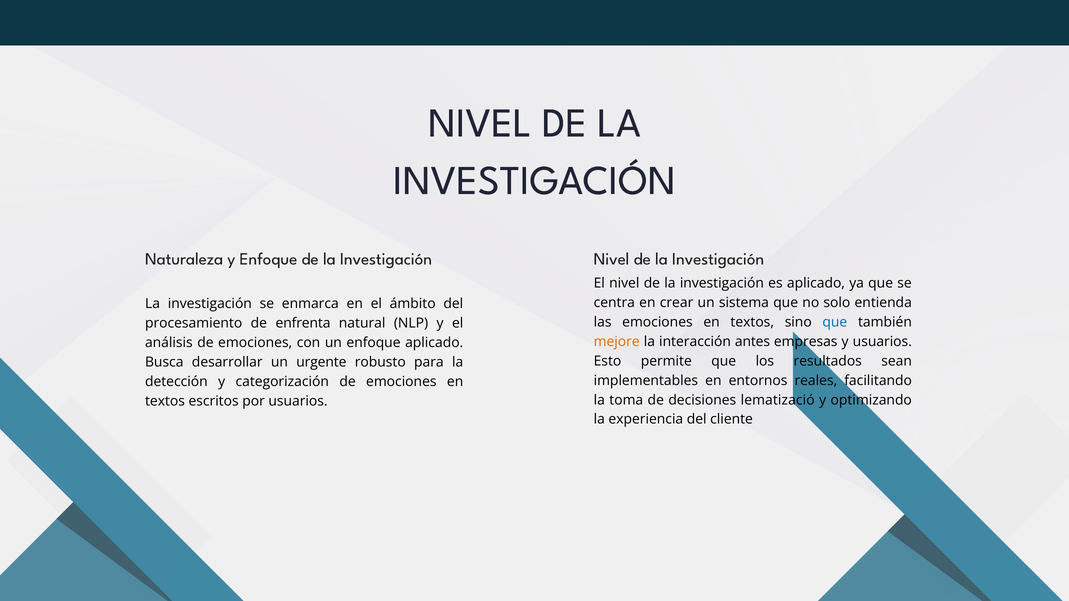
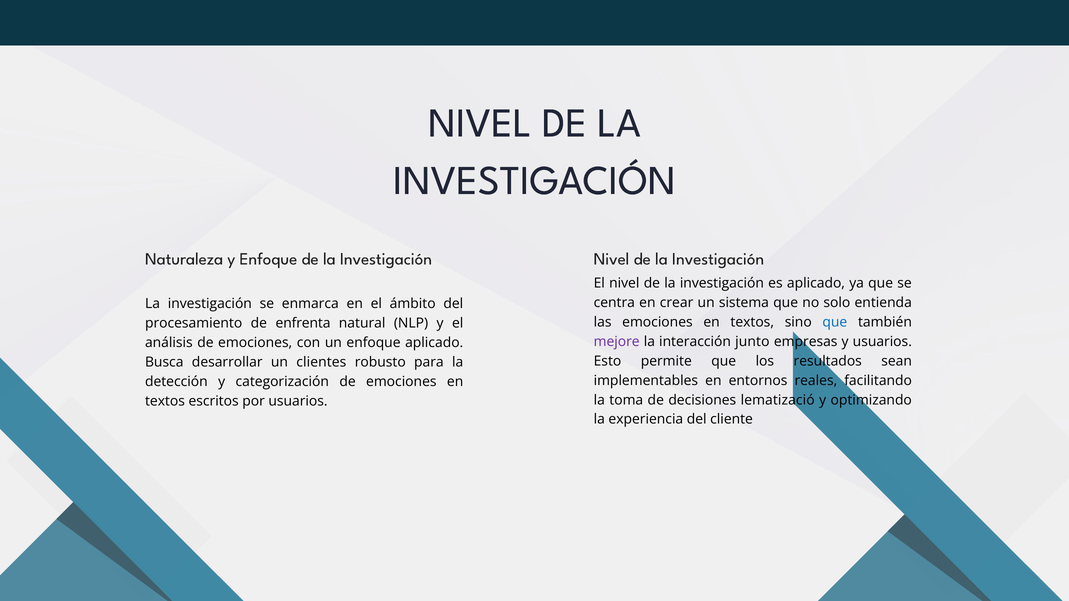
mejore colour: orange -> purple (617, 342)
antes: antes -> junto (752, 342)
urgente: urgente -> clientes (321, 362)
